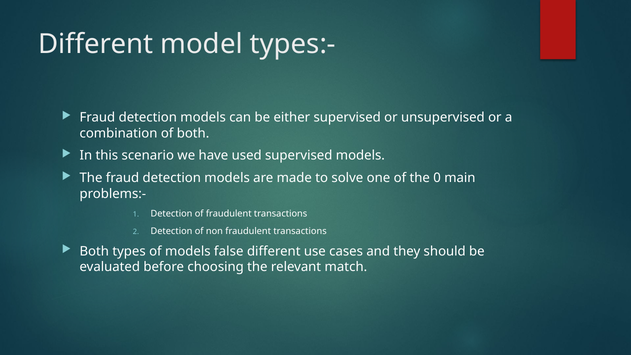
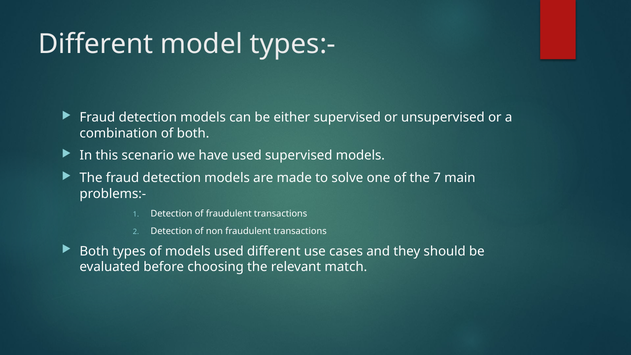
0: 0 -> 7 (437, 178)
models false: false -> used (229, 251)
